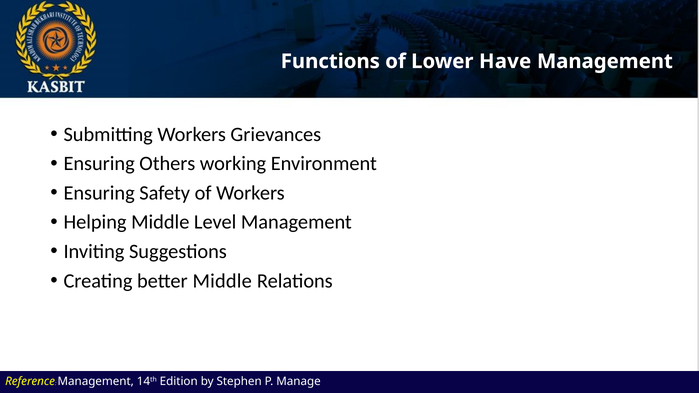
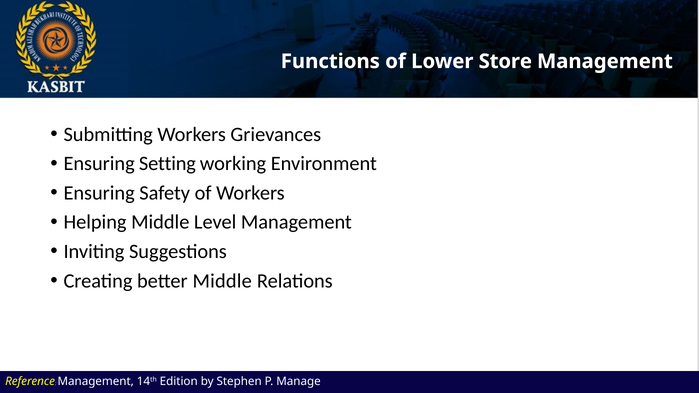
Have: Have -> Store (505, 61)
Others: Others -> Setting (167, 164)
